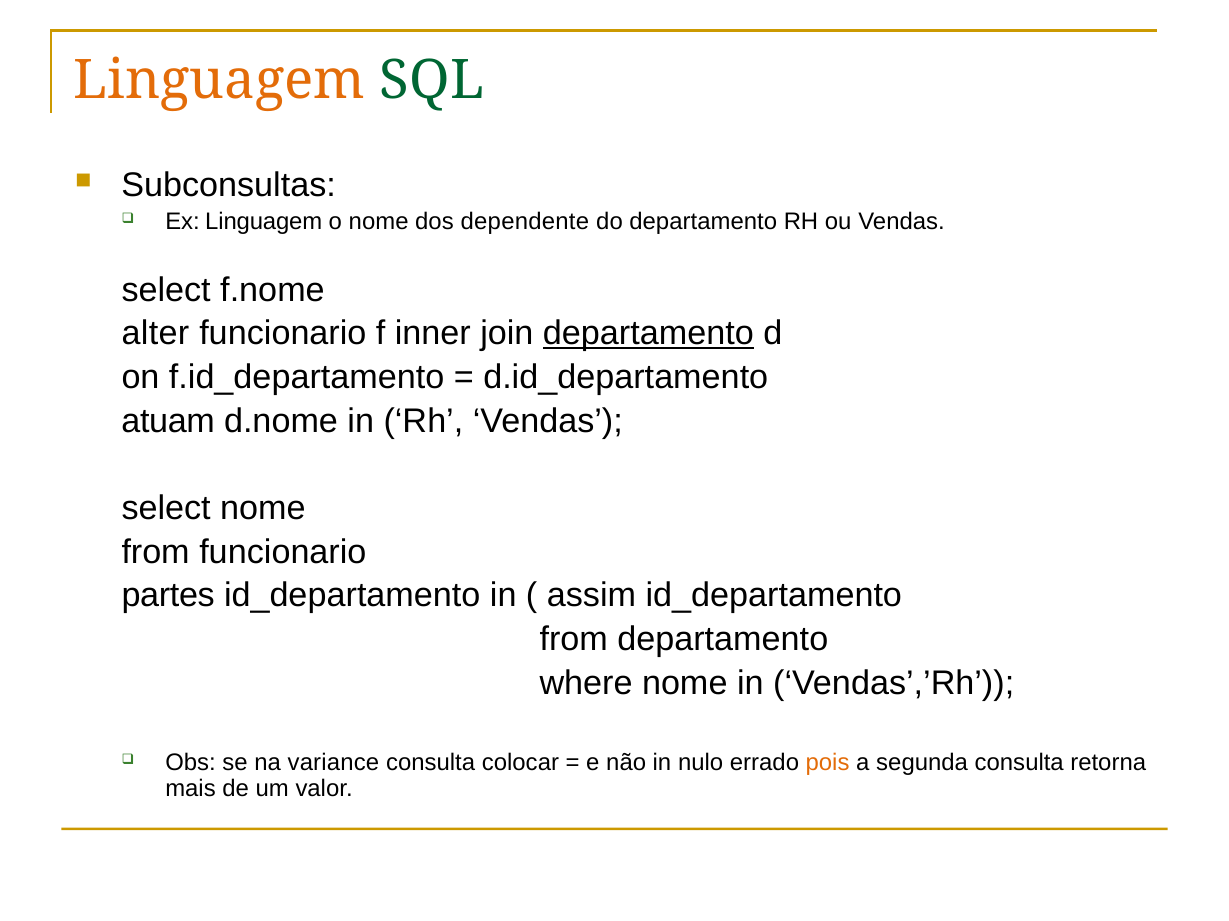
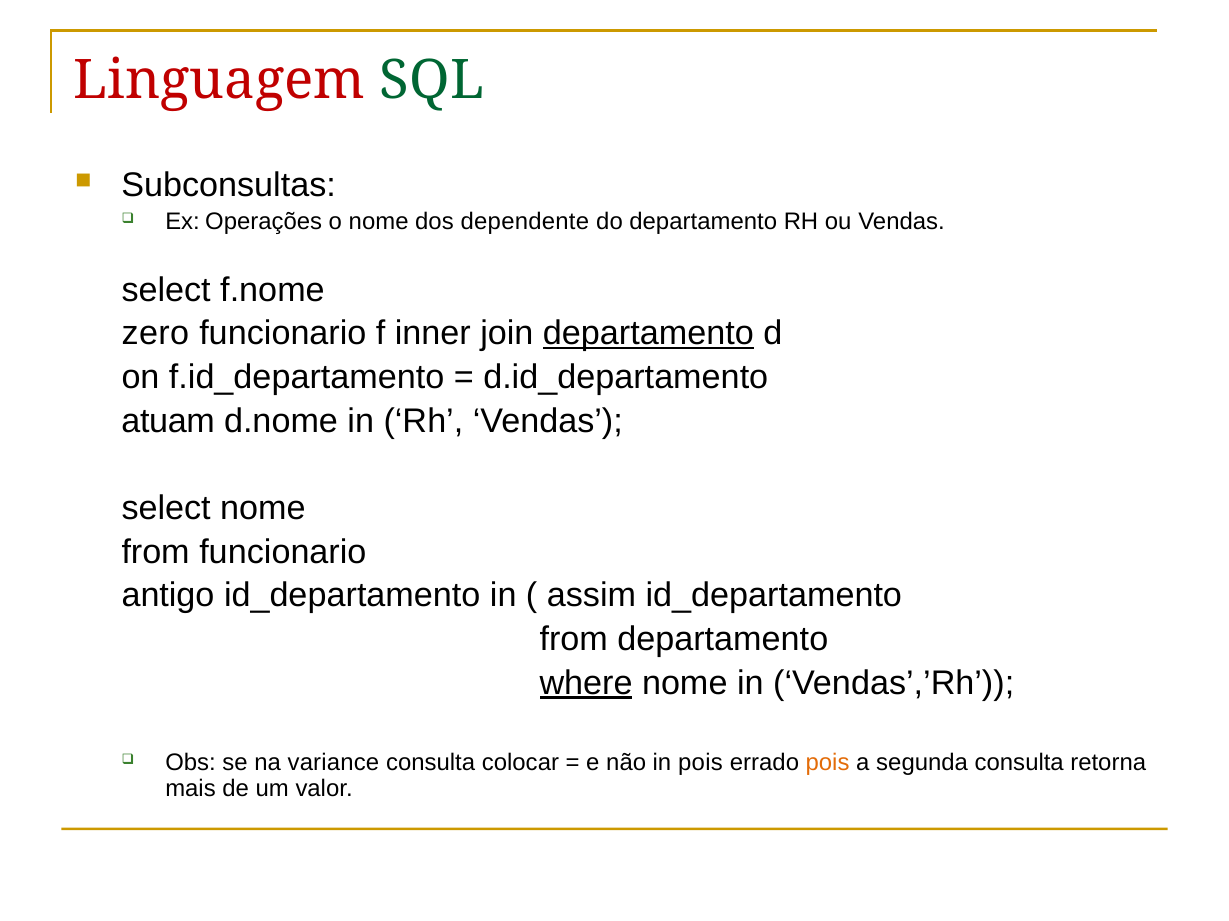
Linguagem colour: orange -> red (220, 80)
Ex Linguagem: Linguagem -> Operações (264, 221)
alter: alter -> zero (155, 334)
partes: partes -> antigo (168, 596)
where underline: none -> present (586, 683)
in nulo: nulo -> pois (700, 763)
